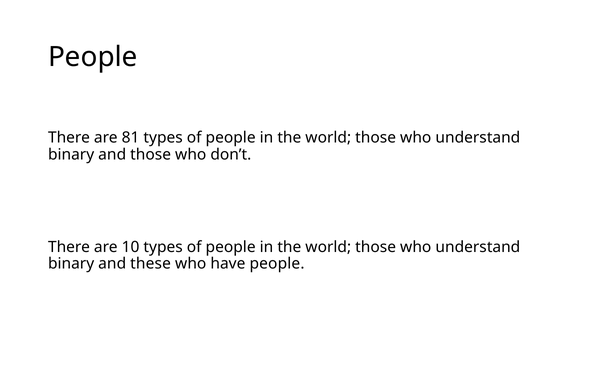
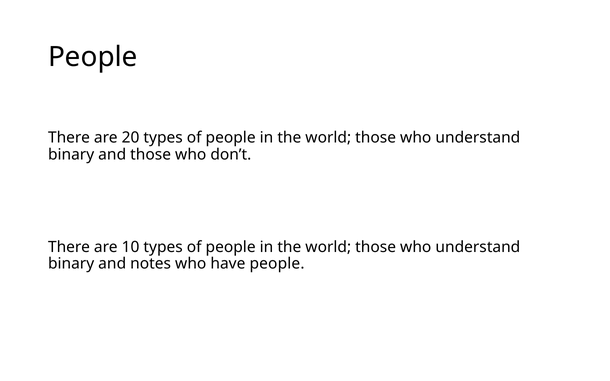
81: 81 -> 20 (131, 138)
these: these -> notes (151, 264)
